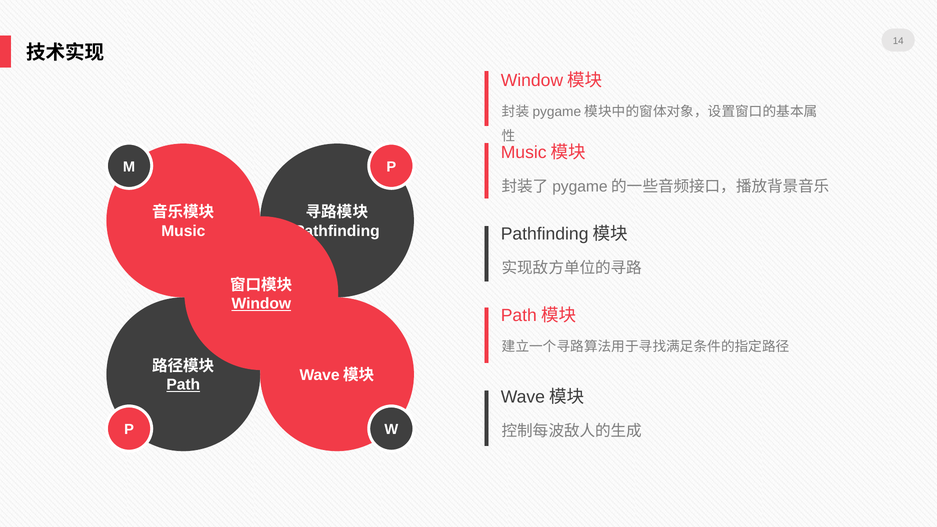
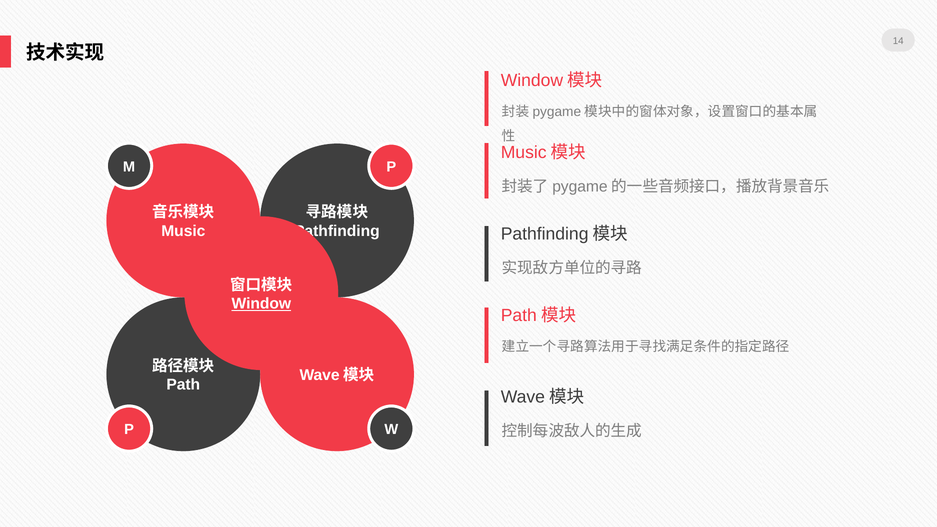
Path underline: present -> none (183, 385)
